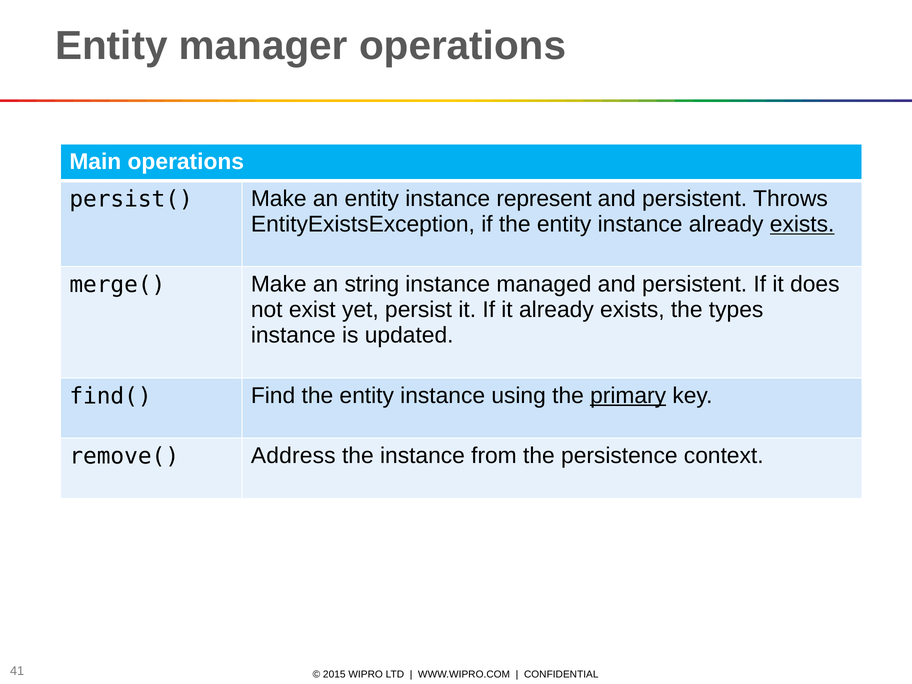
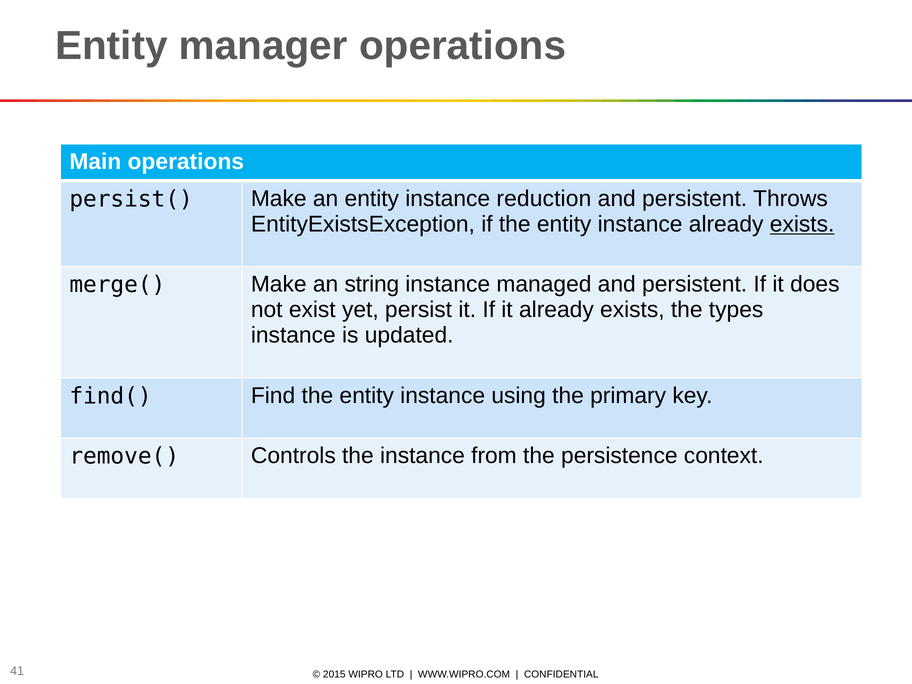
represent: represent -> reduction (544, 199)
primary underline: present -> none (628, 396)
Address: Address -> Controls (293, 456)
